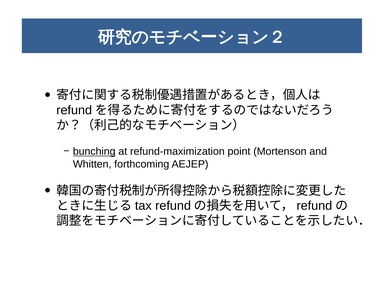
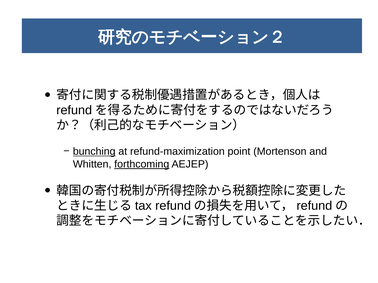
forthcoming underline: none -> present (142, 164)
